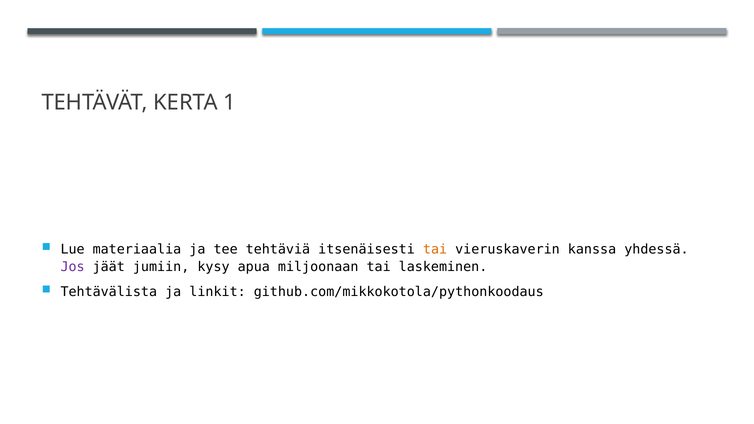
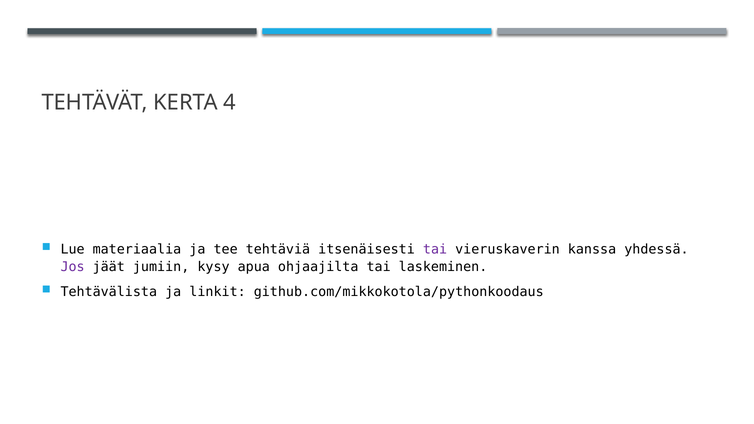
1: 1 -> 4 (230, 102)
tai colour: orange -> purple (435, 249)
miljoonaan: miljoonaan -> ohjaajilta (318, 267)
